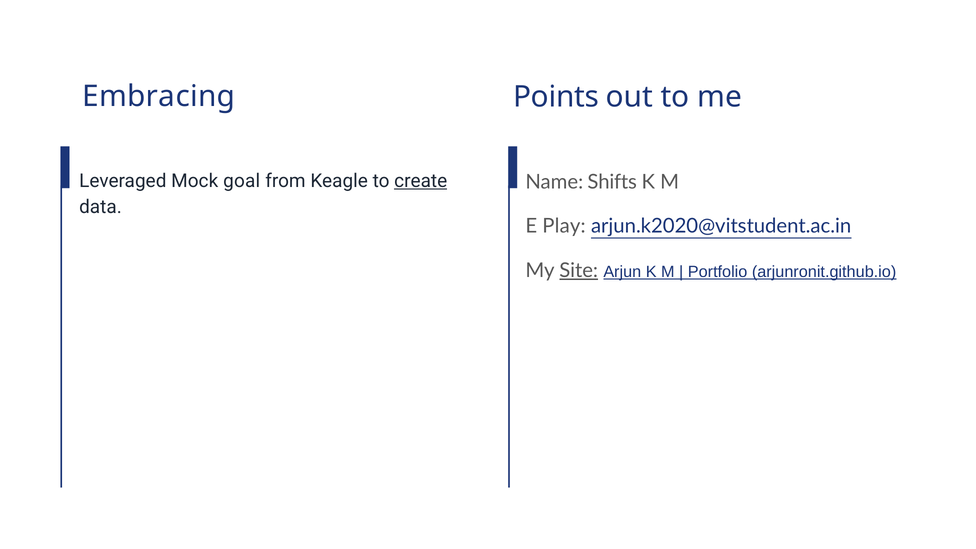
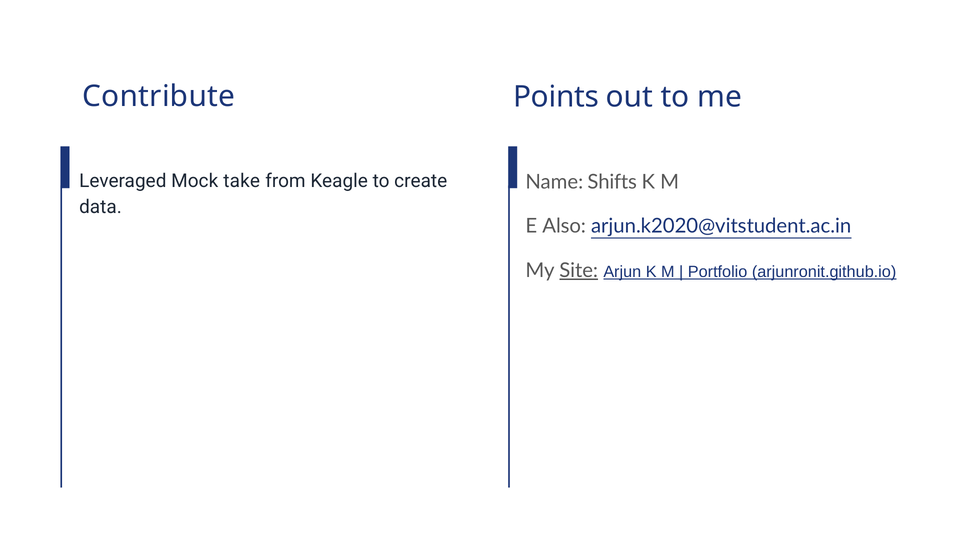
Embracing: Embracing -> Contribute (159, 96)
goal: goal -> take (242, 181)
create underline: present -> none (421, 181)
Play: Play -> Also (564, 226)
